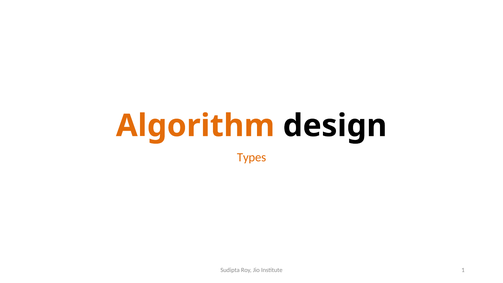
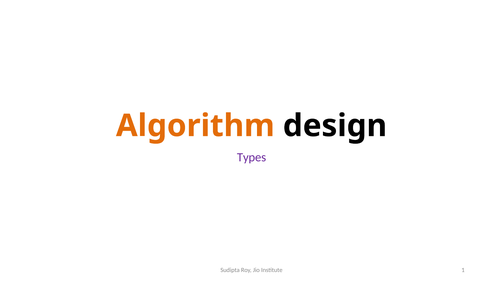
Types colour: orange -> purple (252, 157)
